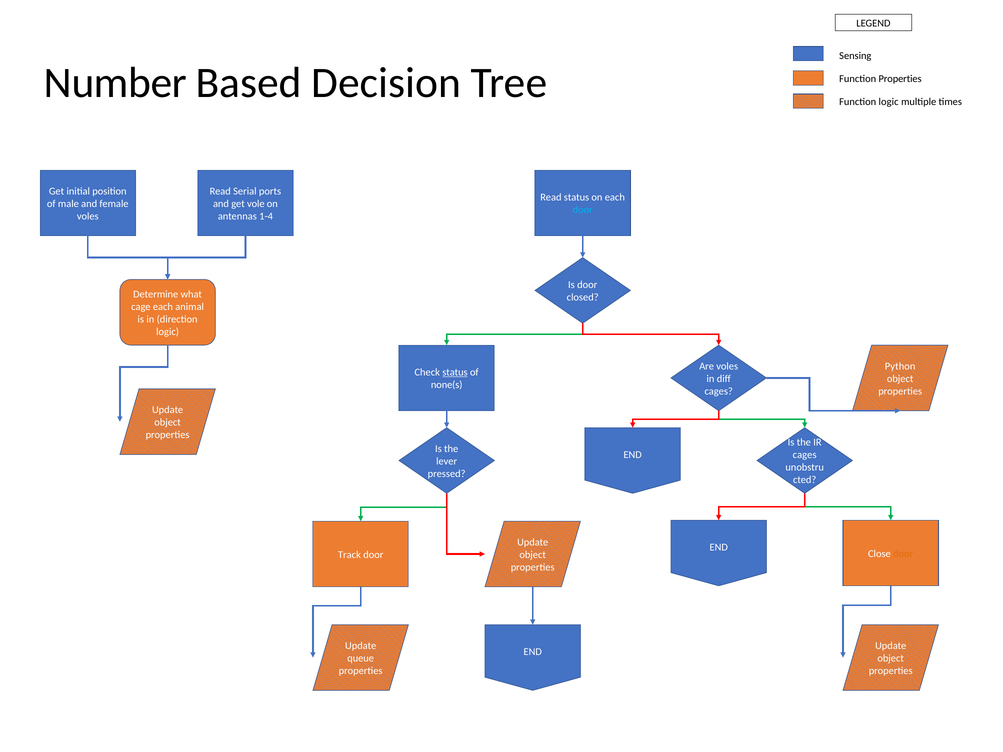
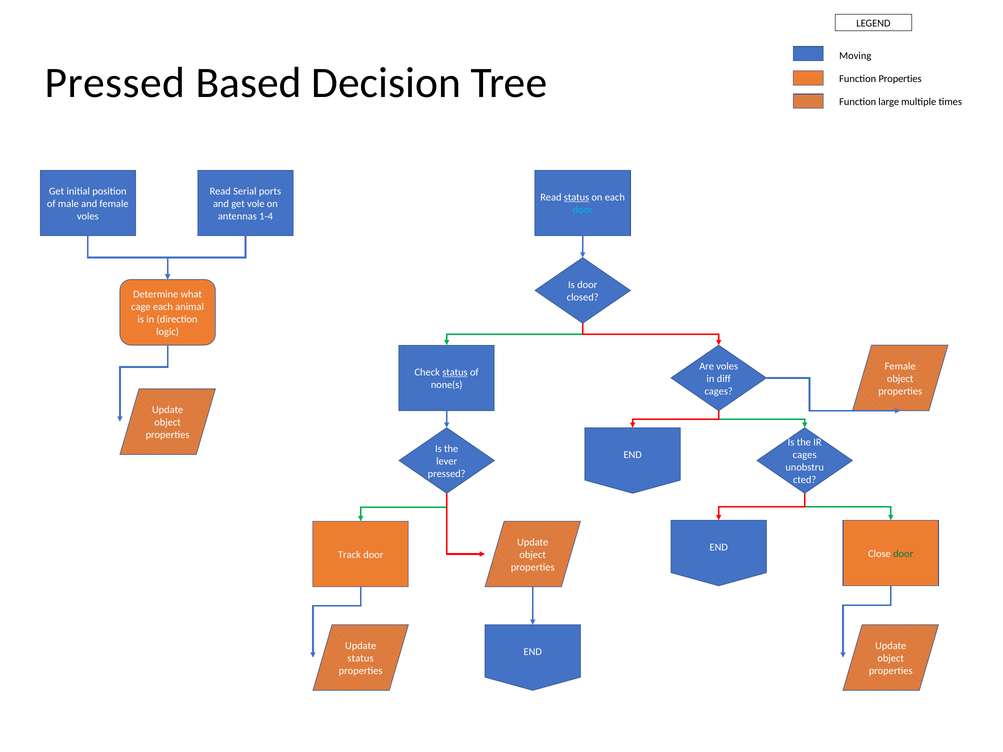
Sensing: Sensing -> Moving (855, 56)
Number: Number -> Pressed (115, 83)
Function logic: logic -> large (889, 102)
status underline: none -> present (577, 197)
Python: Python -> Female (900, 366)
door colour: orange -> green (903, 554)
queue: queue -> status (361, 658)
